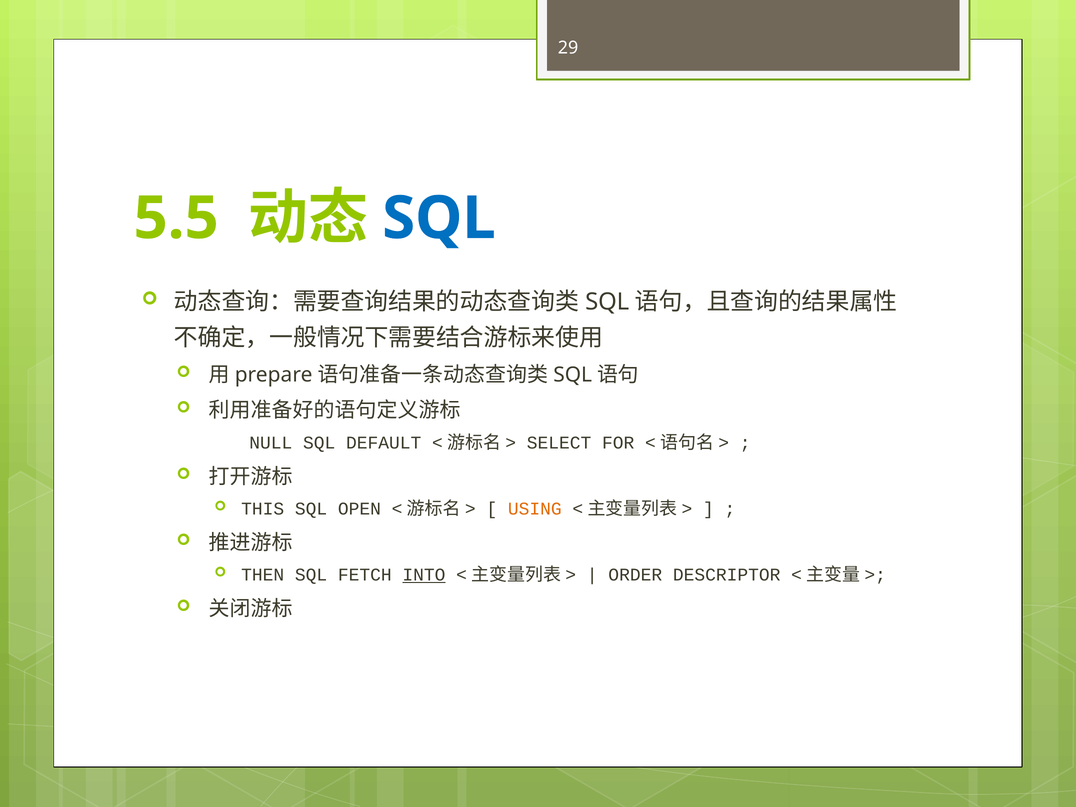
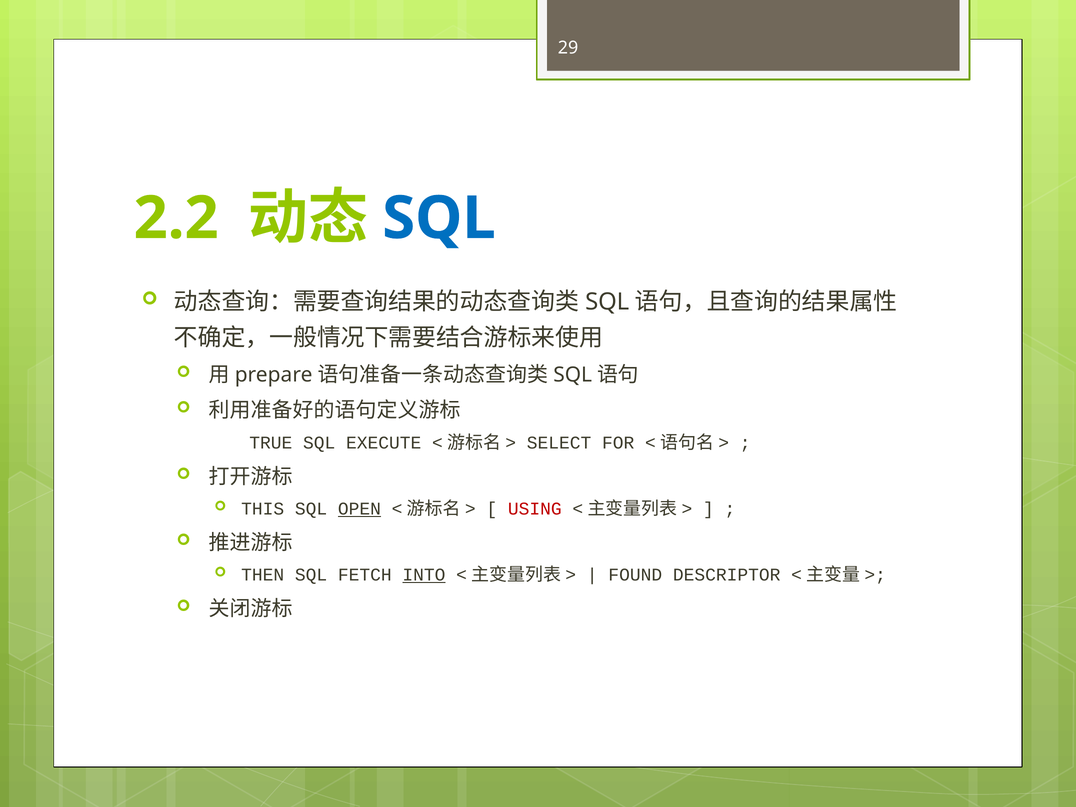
5.5: 5.5 -> 2.2 (176, 218)
NULL: NULL -> TRUE (271, 443)
DEFAULT: DEFAULT -> EXECUTE (384, 443)
OPEN underline: none -> present (359, 509)
USING colour: orange -> red (535, 509)
ORDER: ORDER -> FOUND (635, 575)
